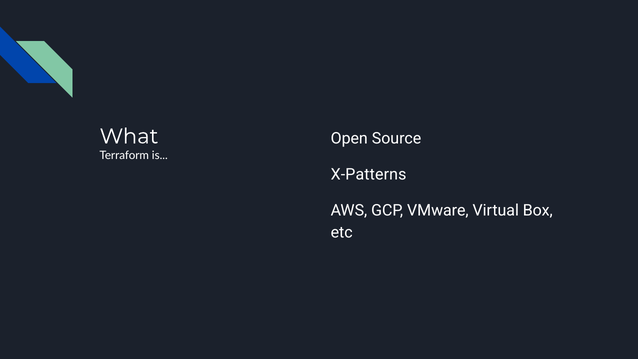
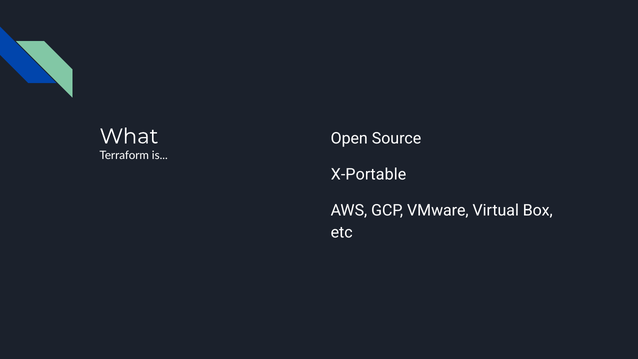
X-Patterns: X-Patterns -> X-Portable (369, 174)
